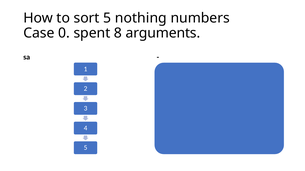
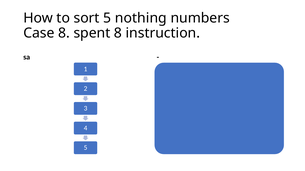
Case 0: 0 -> 8 (64, 33)
arguments: arguments -> instruction (163, 33)
